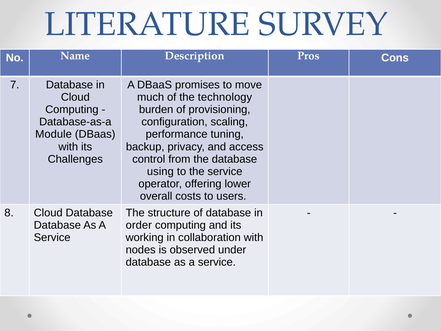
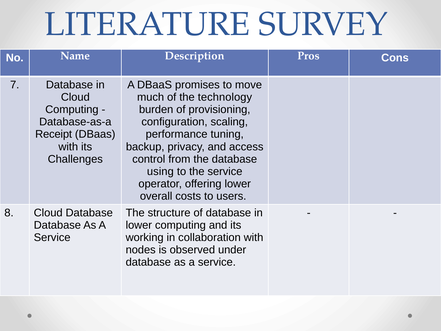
Module: Module -> Receipt (54, 134)
order: order -> lower (139, 225)
